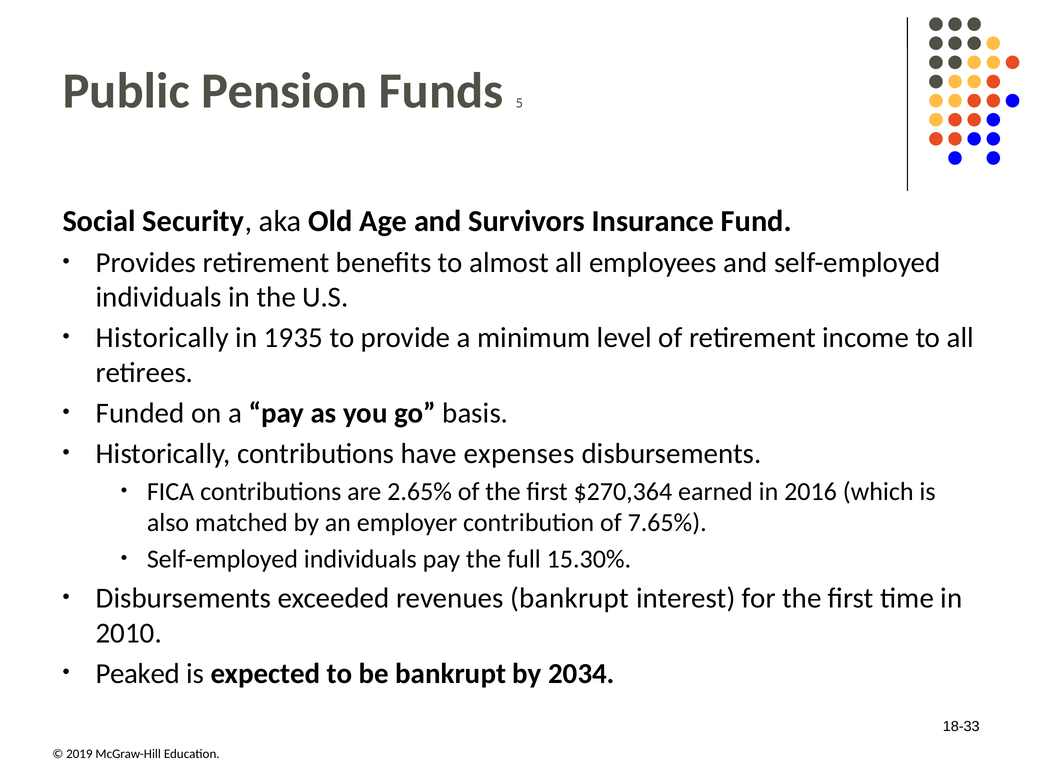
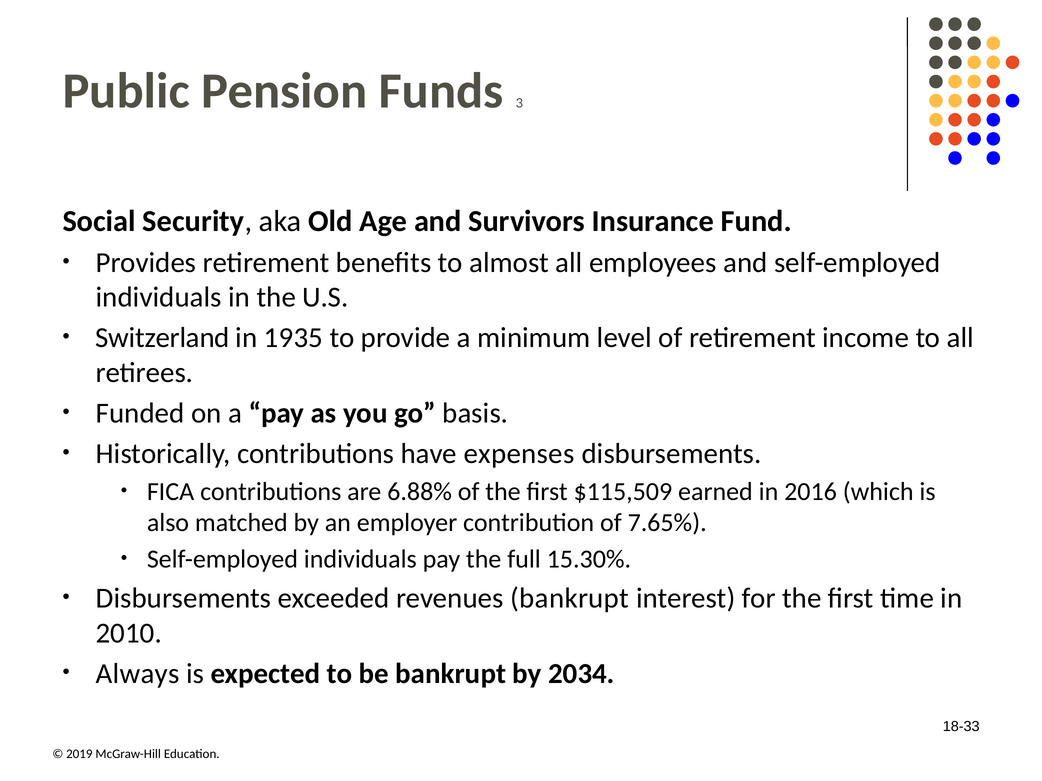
5: 5 -> 3 (519, 103)
Historically: Historically -> Switzerland (163, 338)
2.65%: 2.65% -> 6.88% (420, 492)
$270,364: $270,364 -> $115,509 (623, 492)
Peaked: Peaked -> Always (138, 674)
